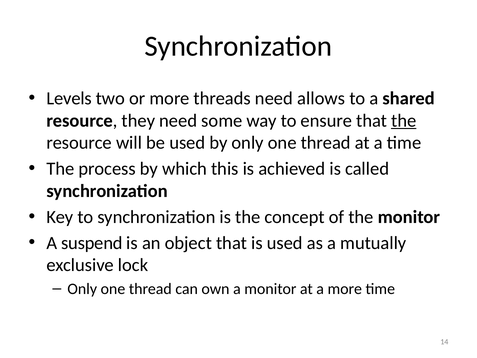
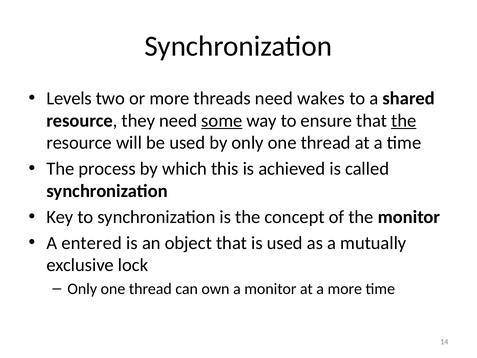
allows: allows -> wakes (321, 98)
some underline: none -> present (222, 120)
suspend: suspend -> entered (92, 243)
